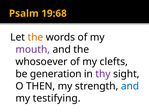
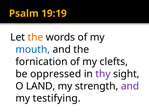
19:68: 19:68 -> 19:19 (54, 13)
mouth colour: purple -> blue (33, 49)
whosoever: whosoever -> fornication (41, 62)
generation: generation -> oppressed (56, 74)
THEN: THEN -> LAND (41, 86)
and colour: blue -> purple (130, 86)
